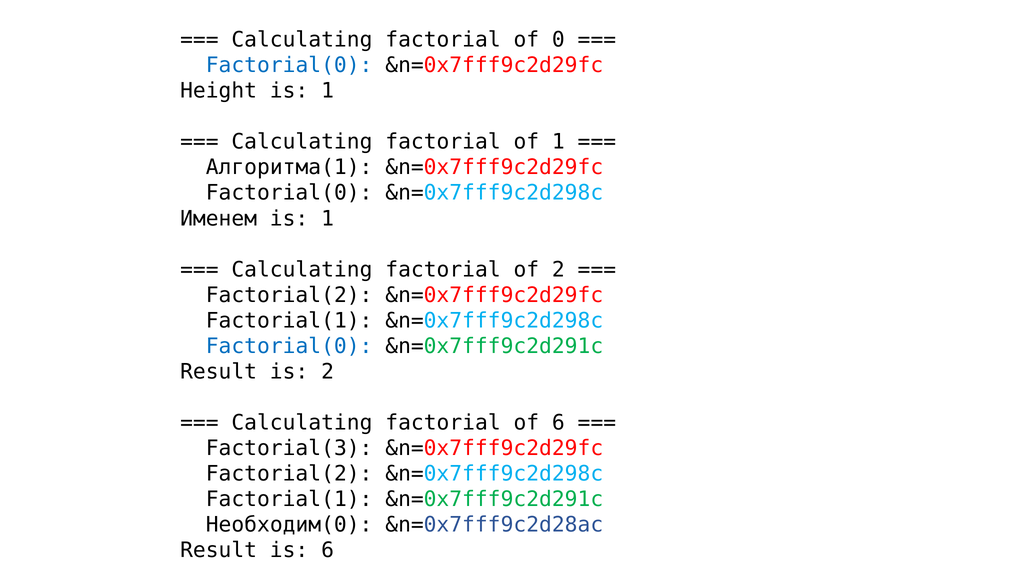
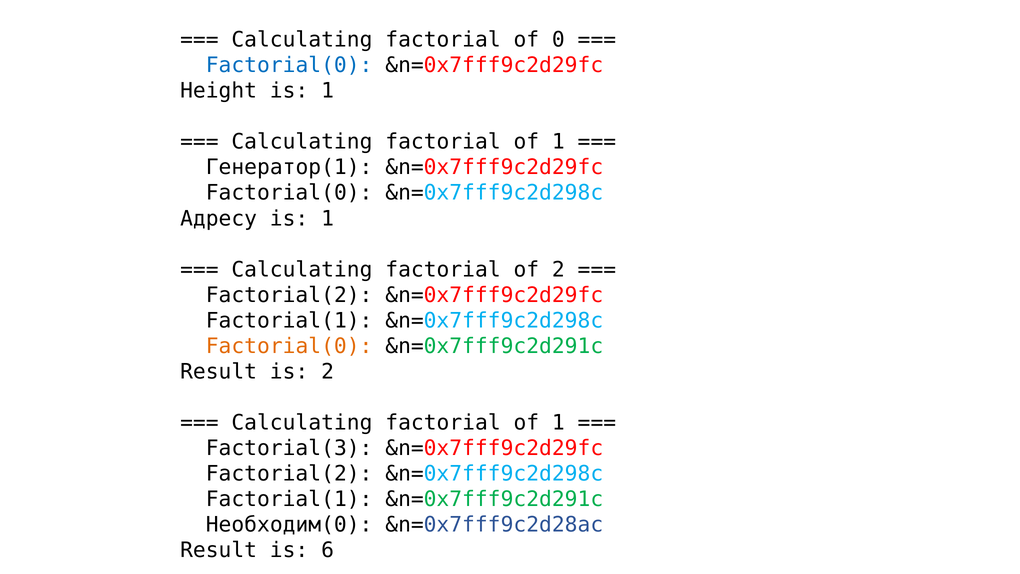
Алгоритма(1: Алгоритма(1 -> Генератор(1 (289, 167)
Именем: Именем -> Адресу (219, 218)
Factorial(0 colour: blue -> orange (289, 346)
6: 6 -> 1 (558, 422)
